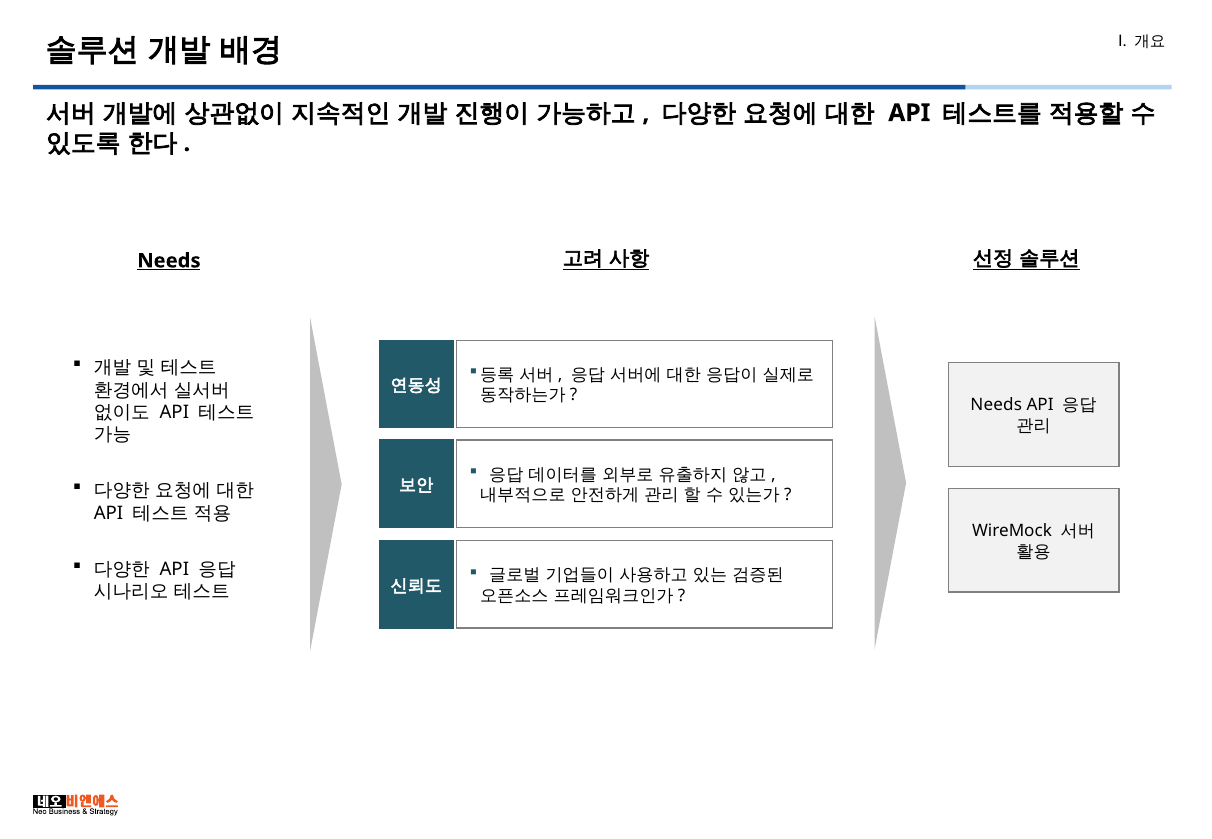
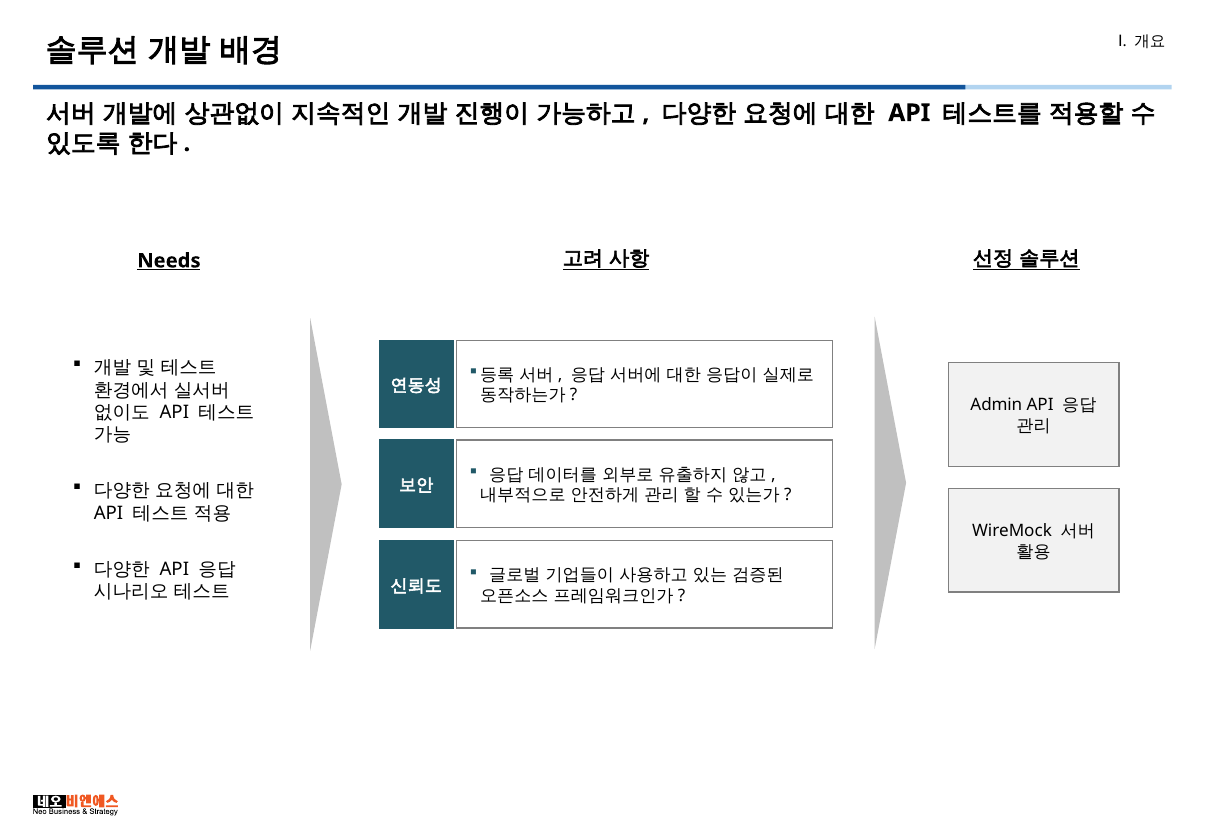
Needs: Needs -> Admin (996, 405)
